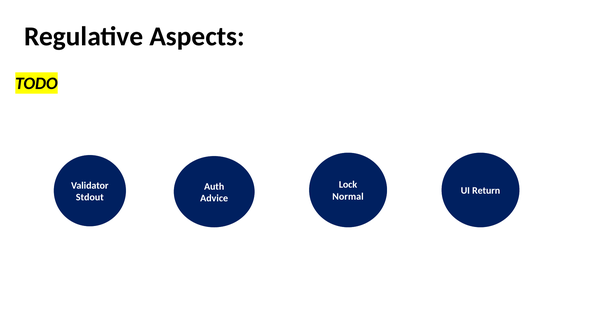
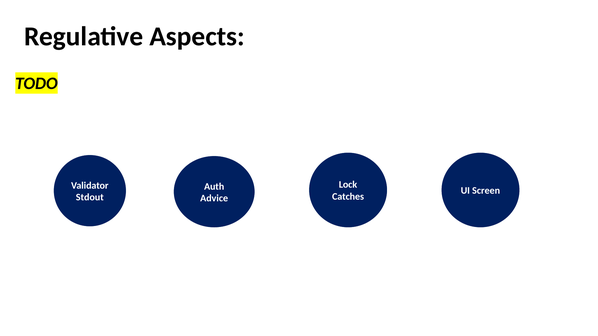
Return: Return -> Screen (486, 191)
Normal: Normal -> Catches (348, 197)
